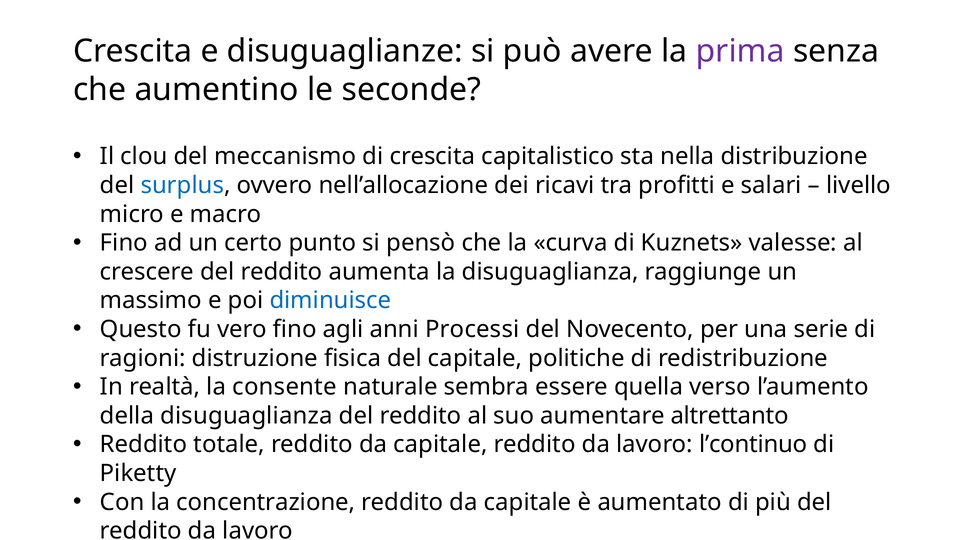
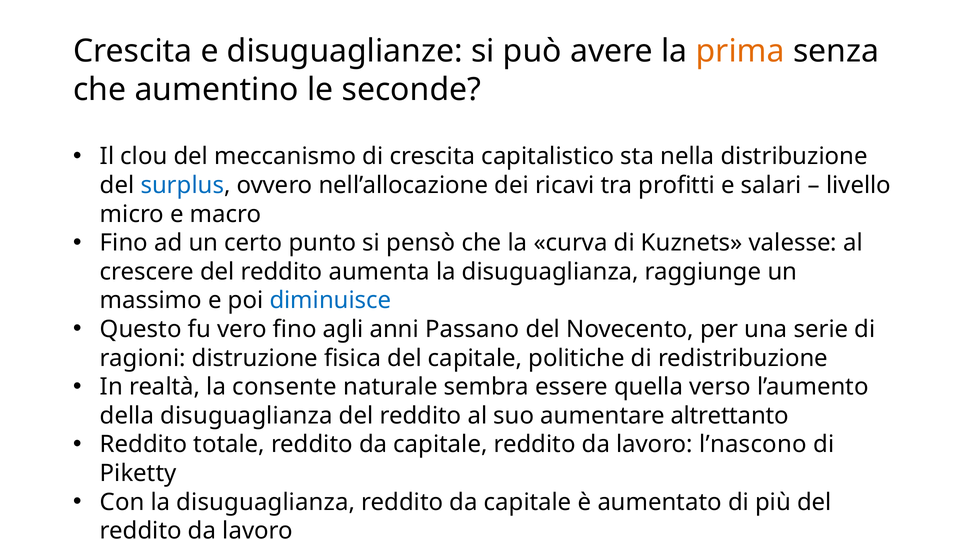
prima colour: purple -> orange (740, 51)
Processi: Processi -> Passano (472, 329)
l’continuo: l’continuo -> l’nascono (753, 444)
Con la concentrazione: concentrazione -> disuguaglianza (266, 502)
